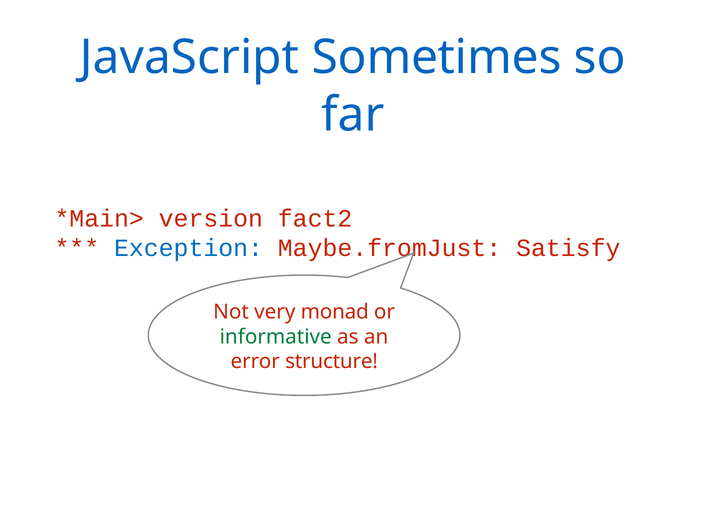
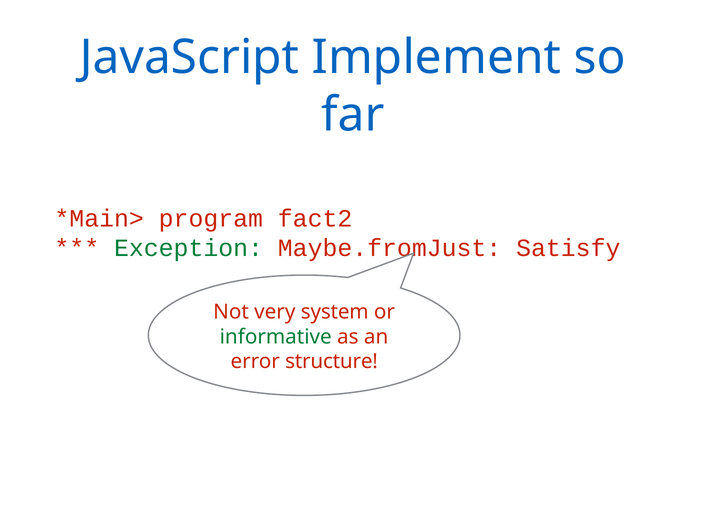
Sometimes: Sometimes -> Implement (436, 57)
version: version -> program (211, 218)
Exception colour: blue -> green (189, 248)
monad: monad -> system (335, 312)
